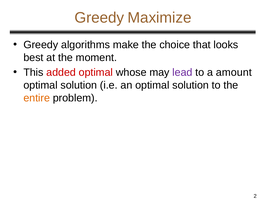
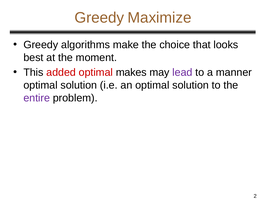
whose: whose -> makes (131, 72)
amount: amount -> manner (234, 72)
entire colour: orange -> purple (37, 98)
